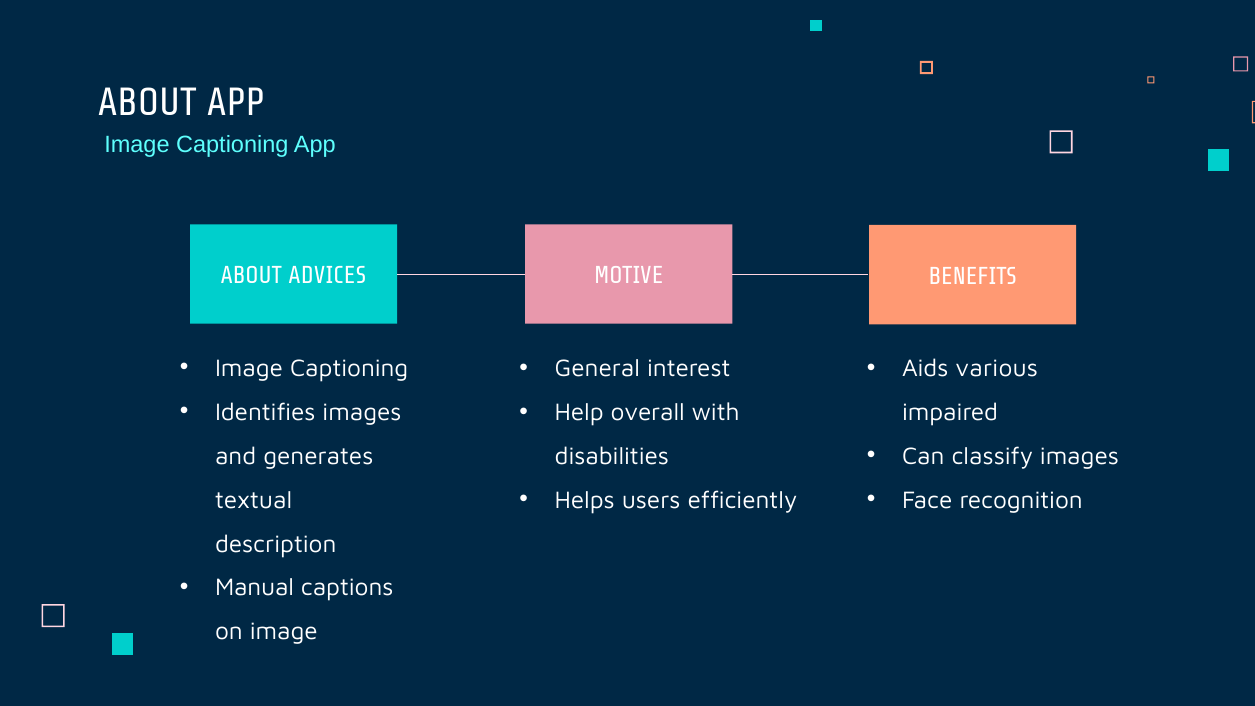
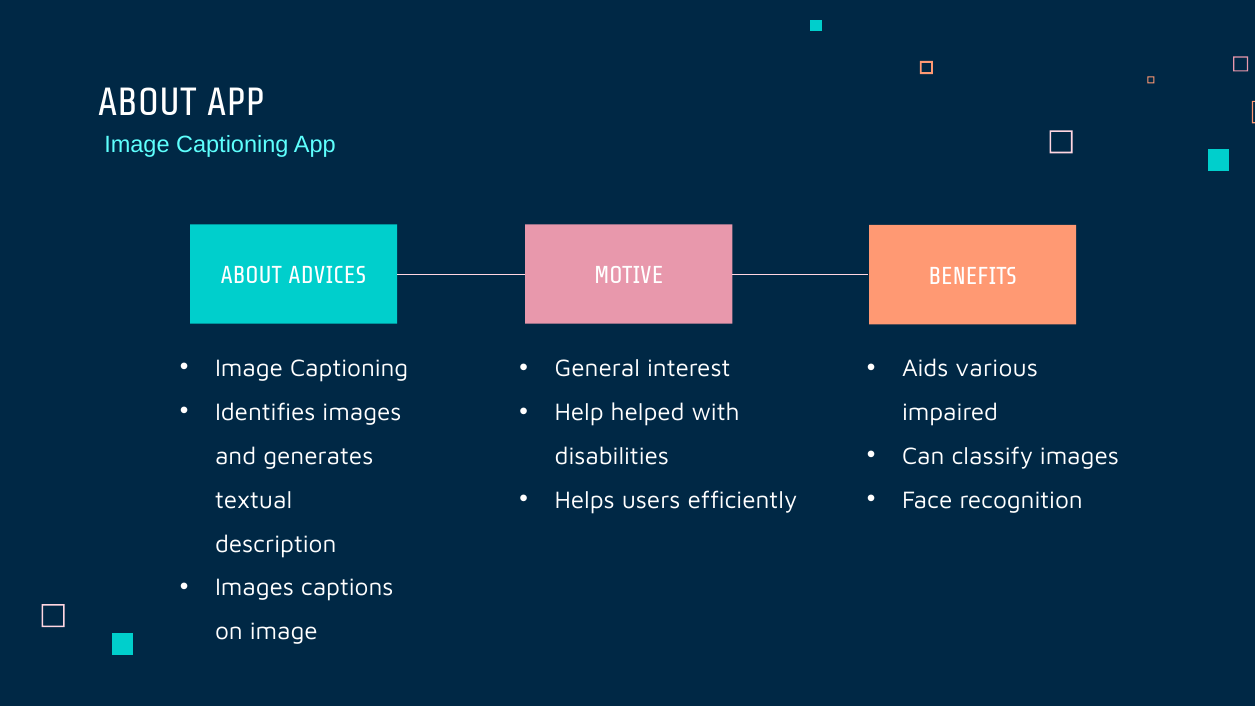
overall: overall -> helped (648, 412)
Manual: Manual -> Images (255, 588)
